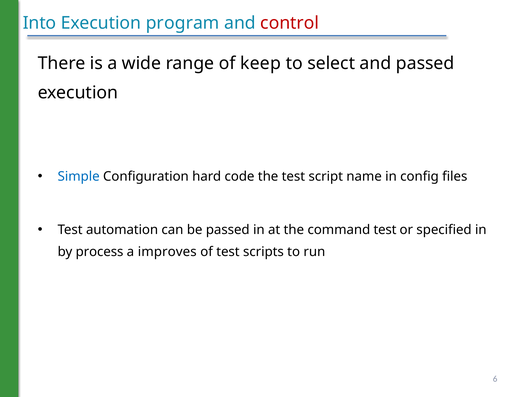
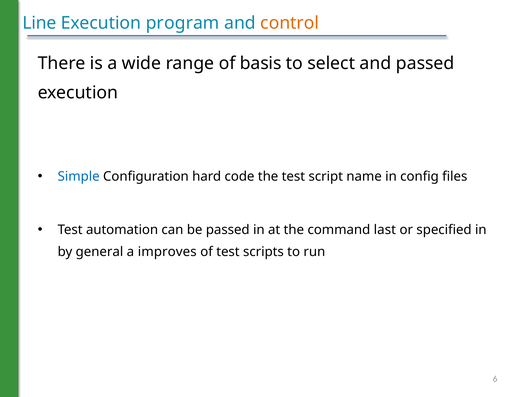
Into: Into -> Line (40, 23)
control colour: red -> orange (290, 23)
keep: keep -> basis (261, 63)
command test: test -> last (385, 230)
process: process -> general (99, 252)
